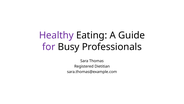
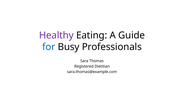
for colour: purple -> blue (49, 47)
